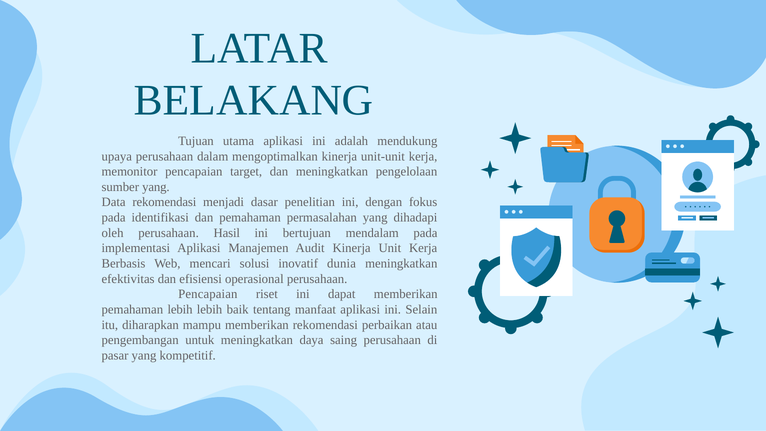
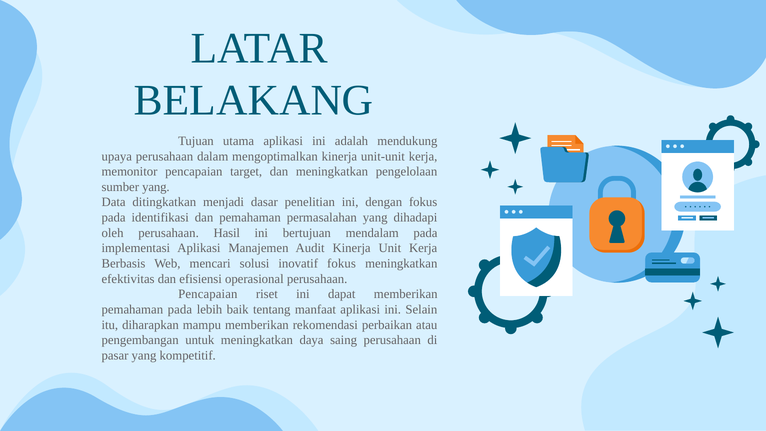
Data rekomendasi: rekomendasi -> ditingkatkan (164, 202)
inovatif dunia: dunia -> fokus (342, 263)
pemahaman lebih: lebih -> pada (180, 309)
